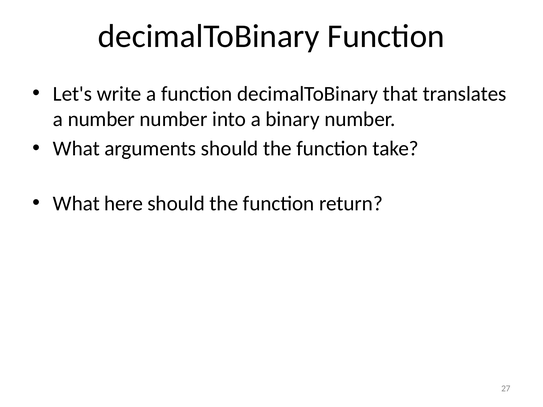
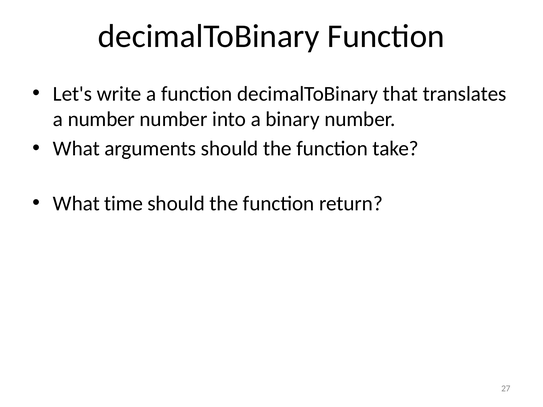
here: here -> time (124, 204)
